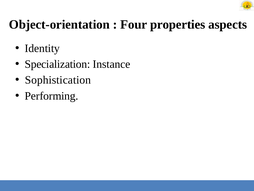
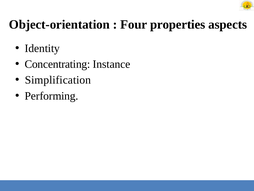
Specialization: Specialization -> Concentrating (57, 64)
Sophistication: Sophistication -> Simplification (58, 80)
